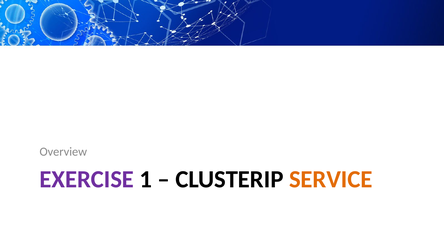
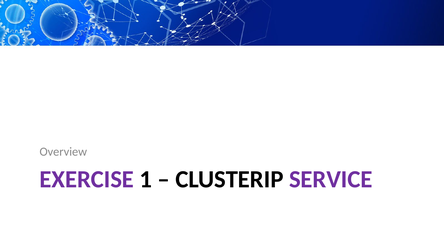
SERVICE colour: orange -> purple (331, 179)
